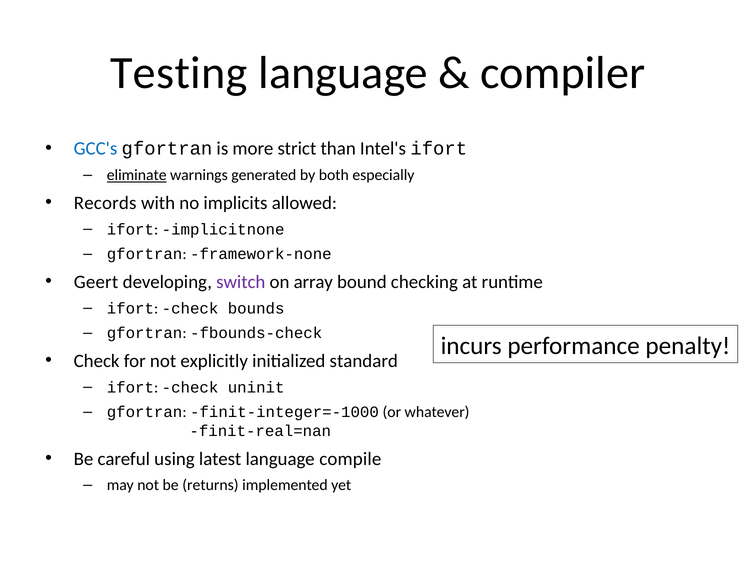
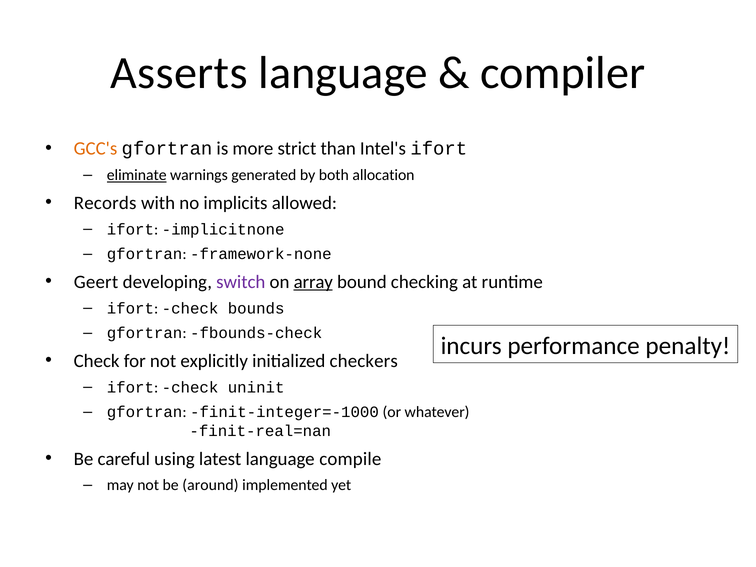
Testing: Testing -> Asserts (179, 73)
GCC's colour: blue -> orange (95, 149)
especially: especially -> allocation (383, 175)
array underline: none -> present (313, 282)
standard: standard -> checkers (364, 361)
returns: returns -> around (210, 485)
